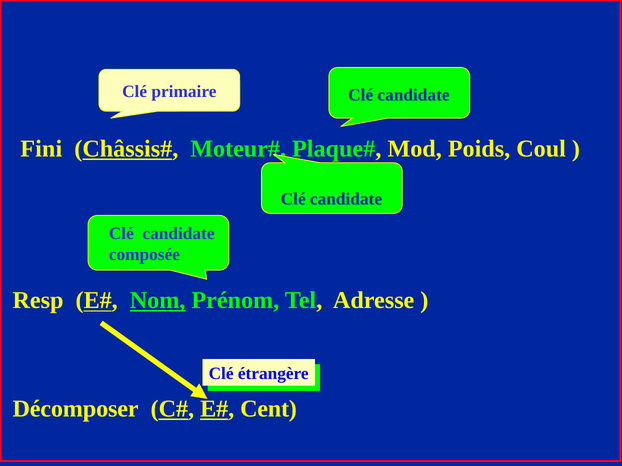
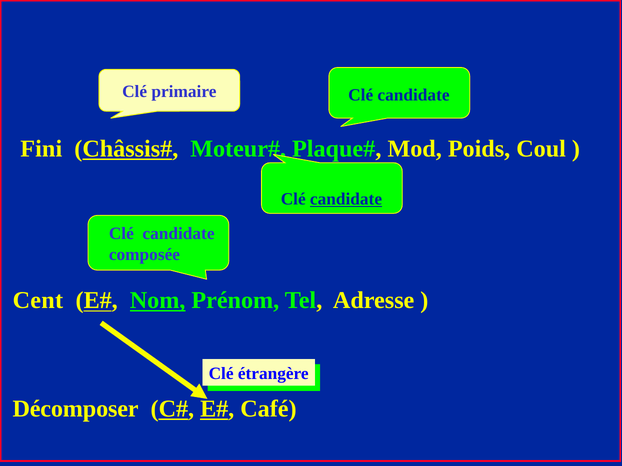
candidate underline: none -> present (346, 199)
Resp: Resp -> Cent (38, 301)
Cent: Cent -> Café (268, 409)
